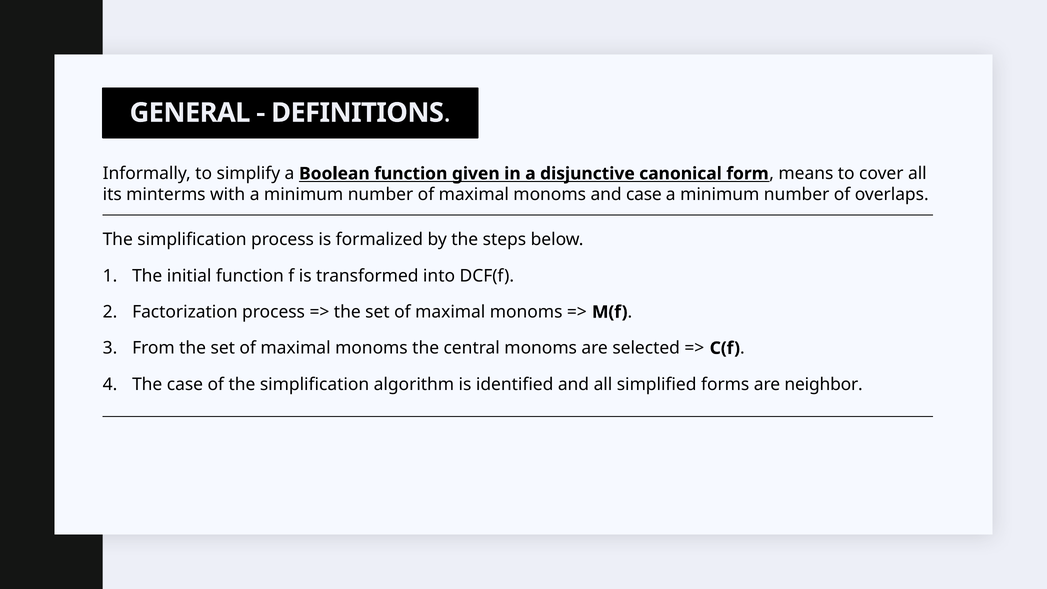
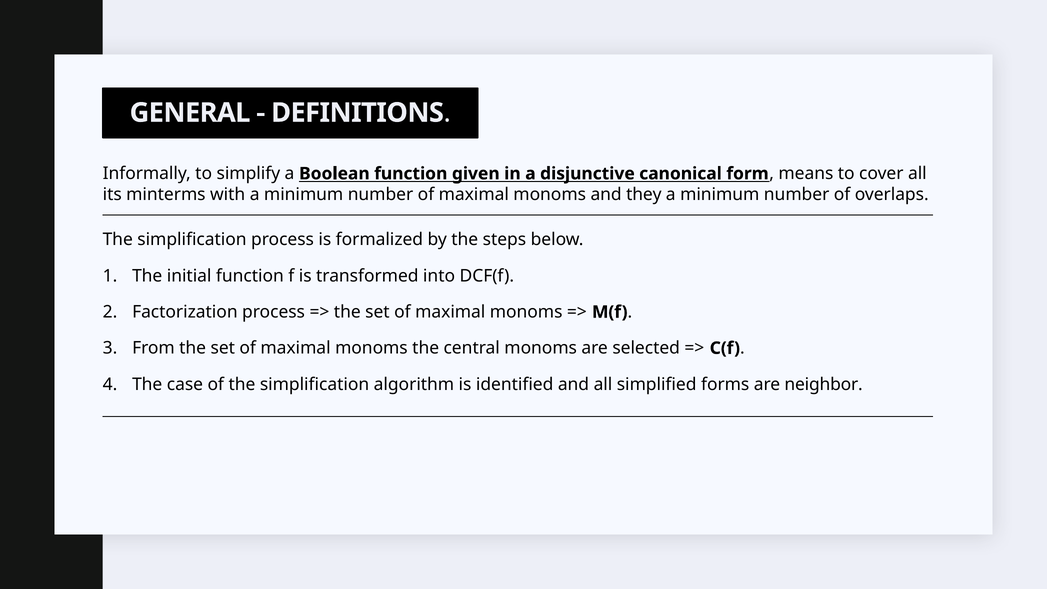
and case: case -> they (644, 194)
